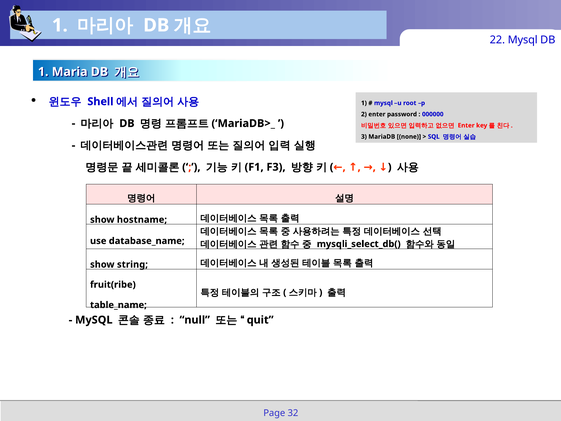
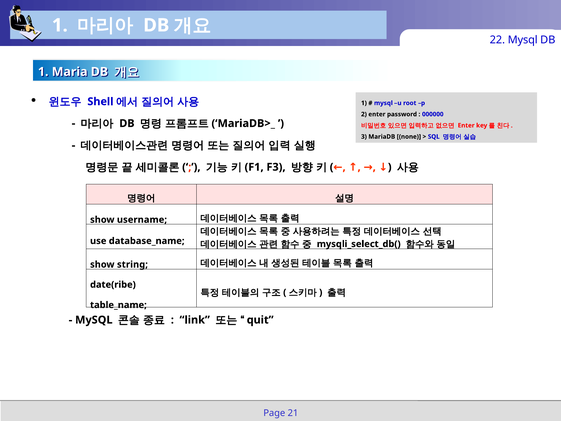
hostname: hostname -> username (142, 220)
fruit(ribe: fruit(ribe -> date(ribe (113, 284)
null: null -> link (195, 320)
32: 32 -> 21 (293, 413)
